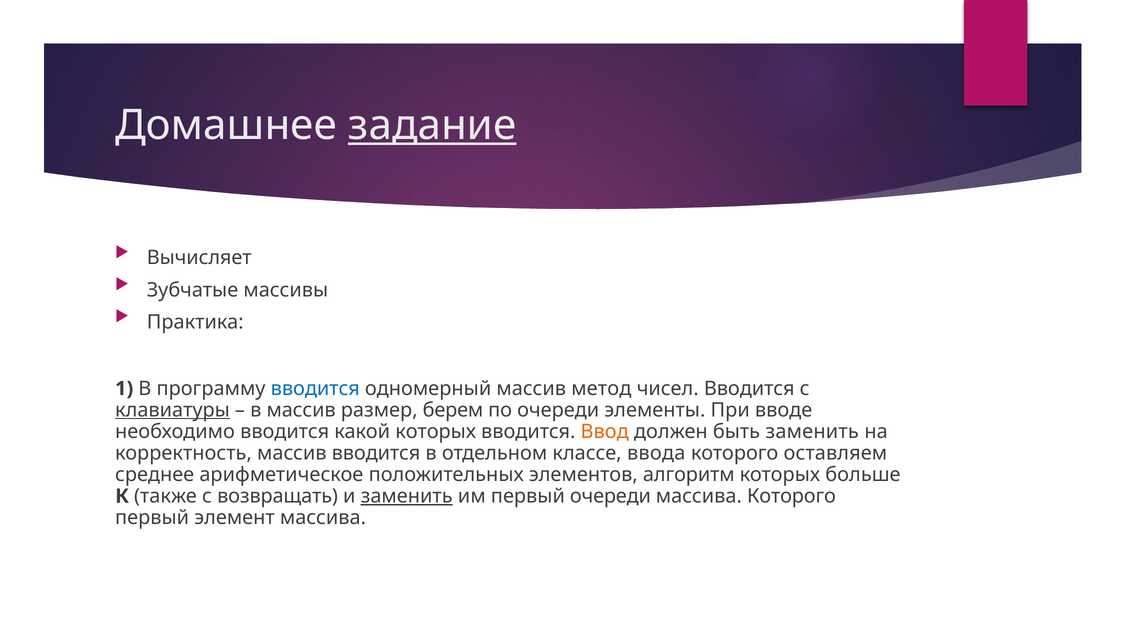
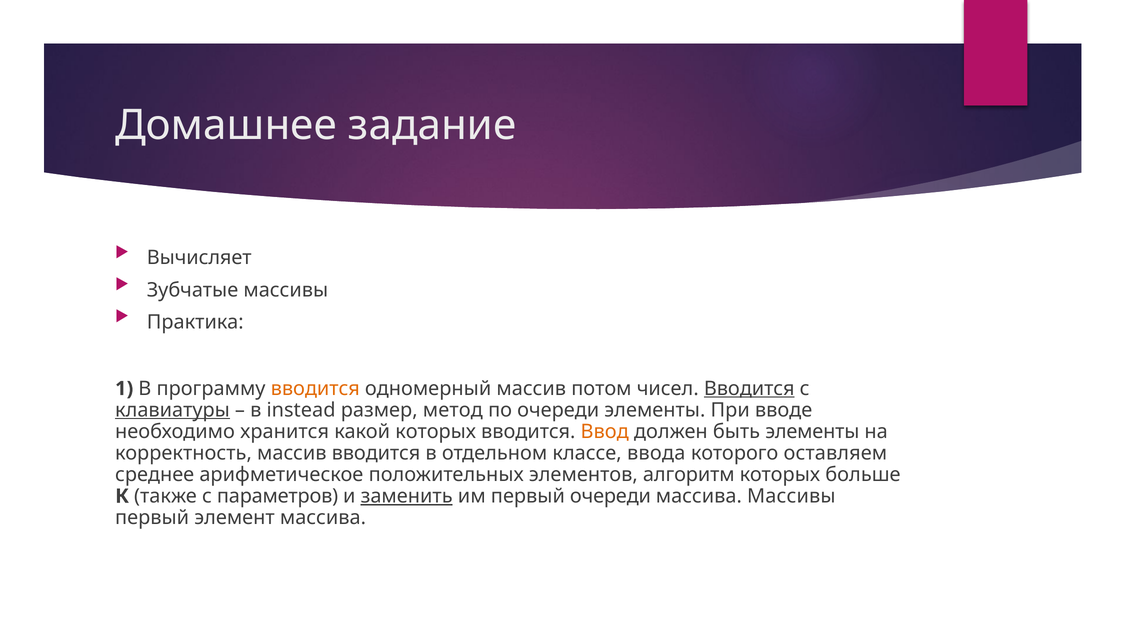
задание underline: present -> none (432, 126)
вводится colour: blue -> orange (315, 389)
метод: метод -> потом (601, 389)
Вводится underline: none -> present (749, 389)
в массив: массив -> instead (301, 410)
берем: берем -> метод (453, 410)
необходимо вводится: вводится -> хранится (285, 432)
быть заменить: заменить -> элементы (812, 432)
возвращать: возвращать -> параметров (278, 496)
массива Которого: Которого -> Массивы (791, 496)
